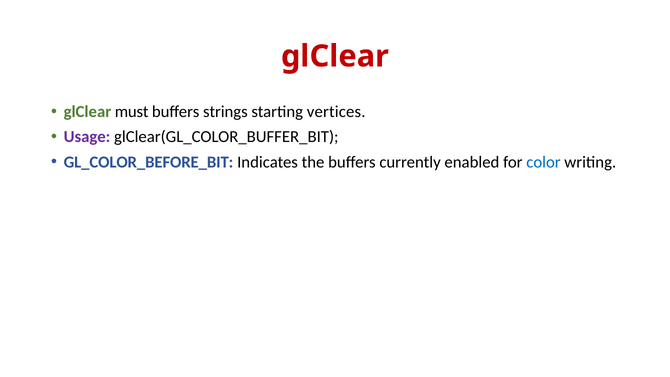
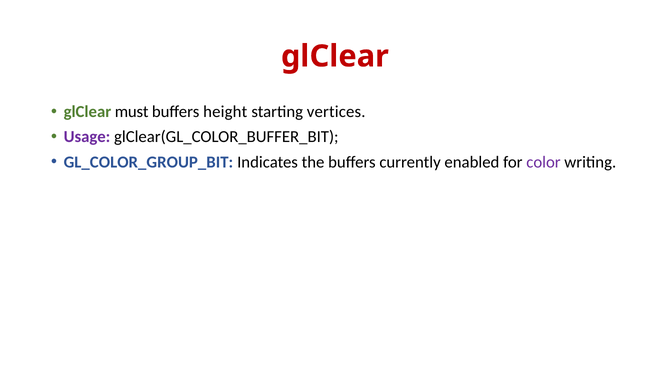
strings: strings -> height (225, 112)
GL_COLOR_BEFORE_BIT: GL_COLOR_BEFORE_BIT -> GL_COLOR_GROUP_BIT (148, 162)
color colour: blue -> purple (543, 162)
